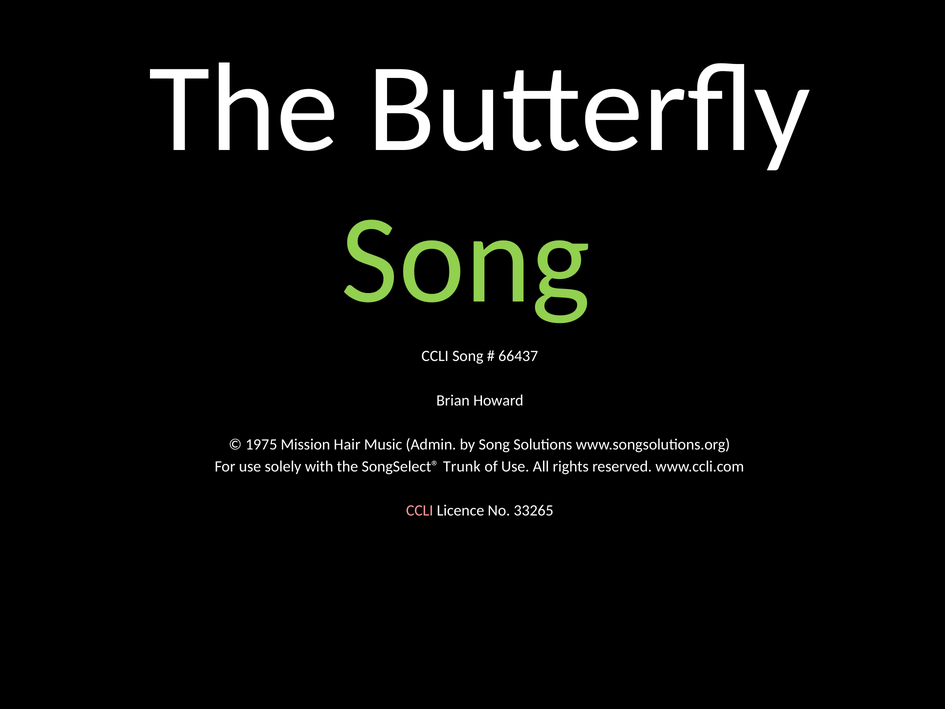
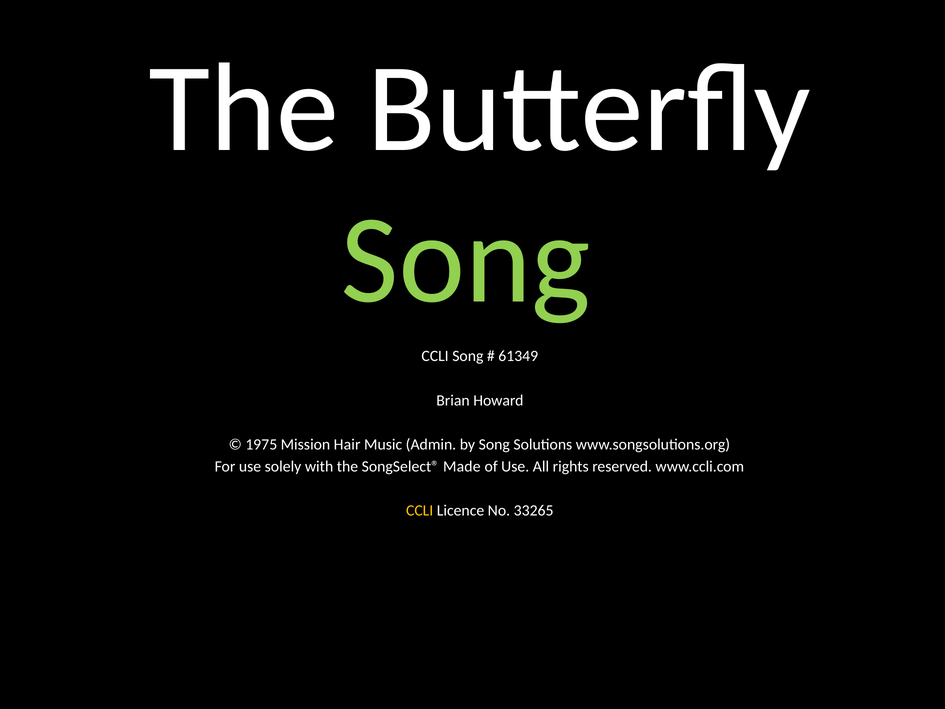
66437: 66437 -> 61349 (518, 356)
Trunk: Trunk -> Made (462, 466)
CCLI colour: pink -> yellow (420, 511)
